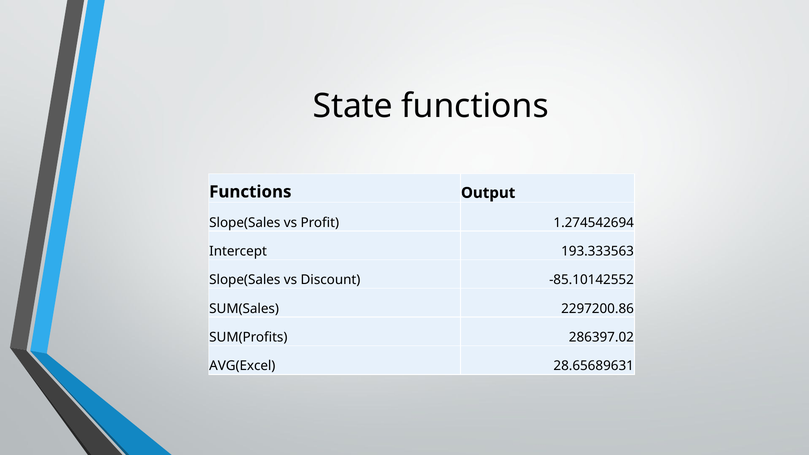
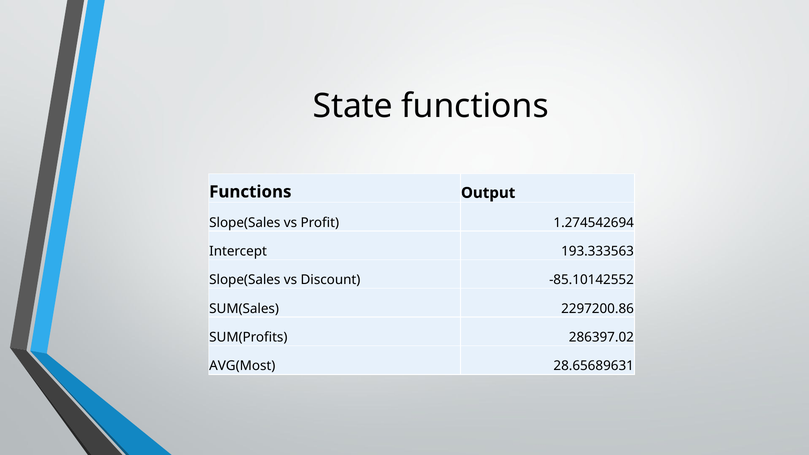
AVG(Excel: AVG(Excel -> AVG(Most (242, 366)
